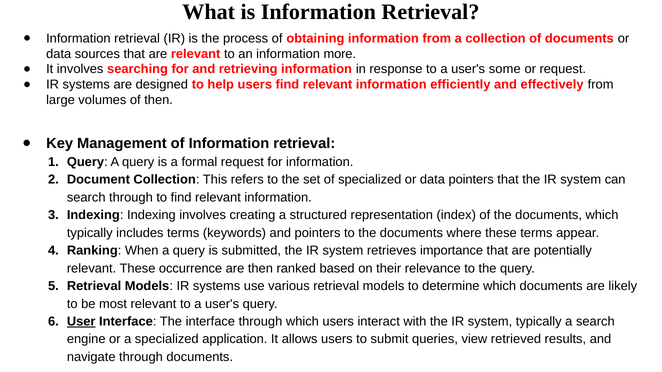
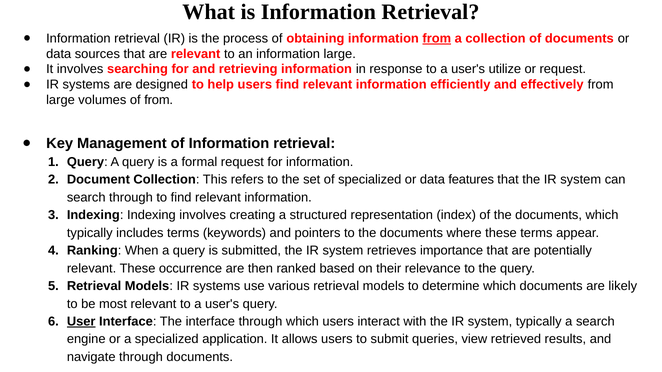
from underline: none -> present (437, 38)
information more: more -> large (340, 54)
some: some -> utilize (505, 69)
of then: then -> from (159, 100)
data pointers: pointers -> features (471, 180)
